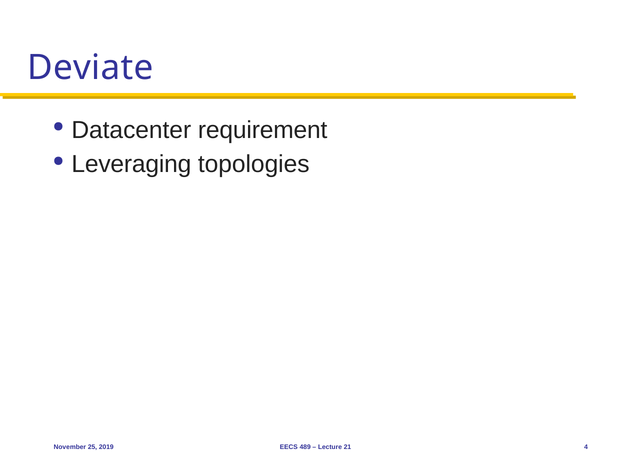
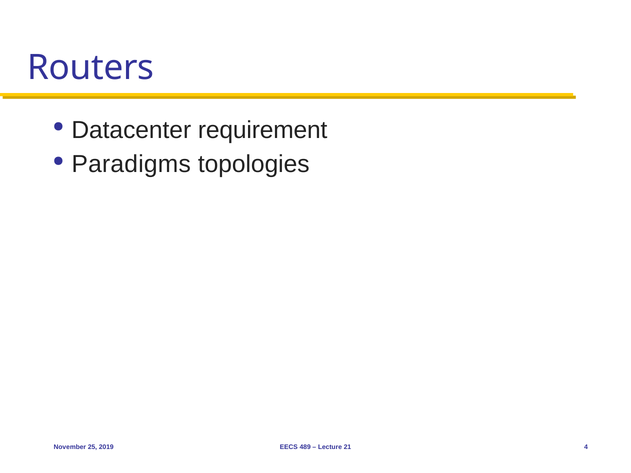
Deviate: Deviate -> Routers (91, 68)
Leveraging: Leveraging -> Paradigms (131, 164)
